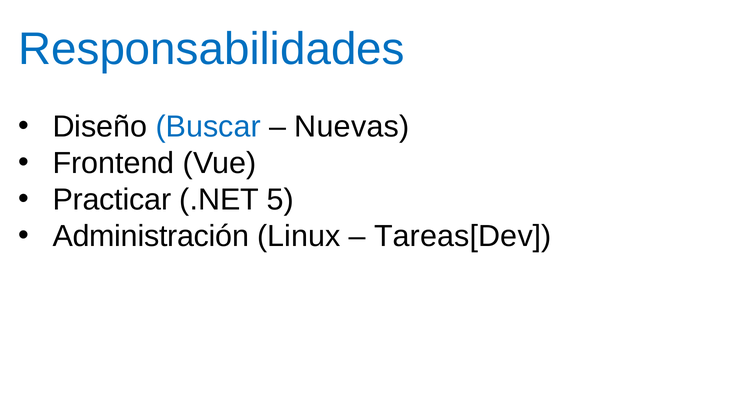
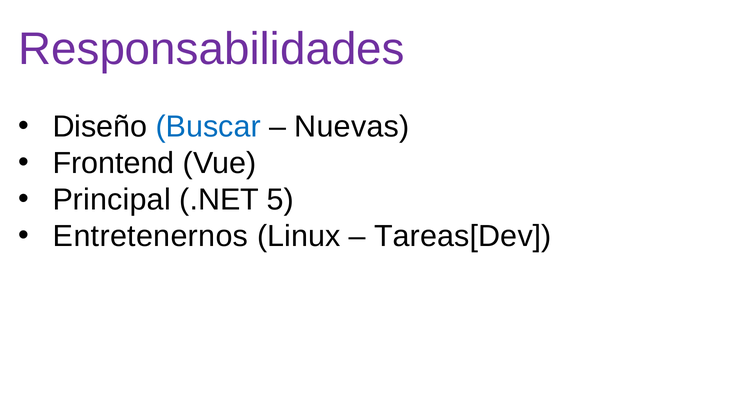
Responsabilidades colour: blue -> purple (211, 49)
Practicar: Practicar -> Principal (112, 200)
Administración: Administración -> Entretenernos (151, 237)
